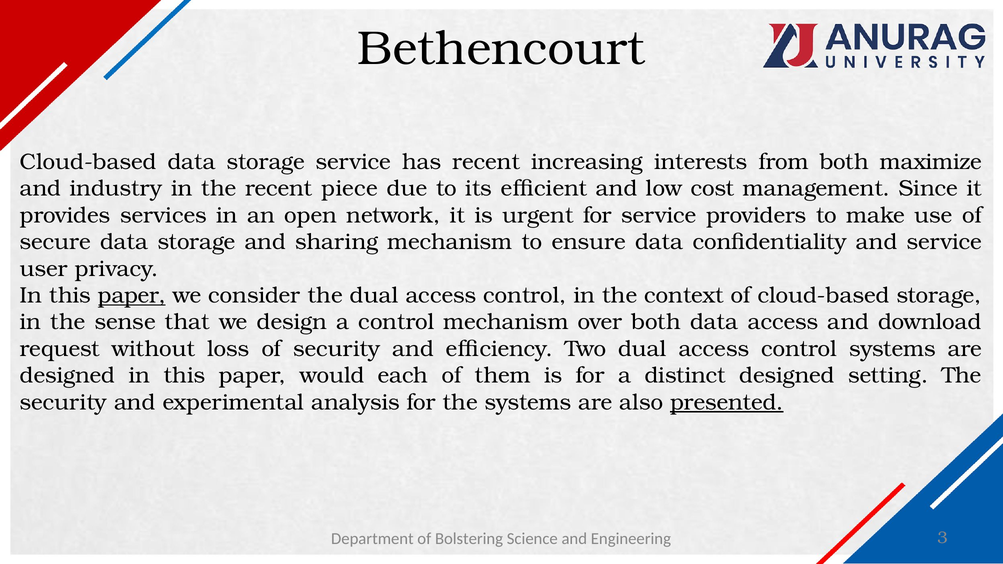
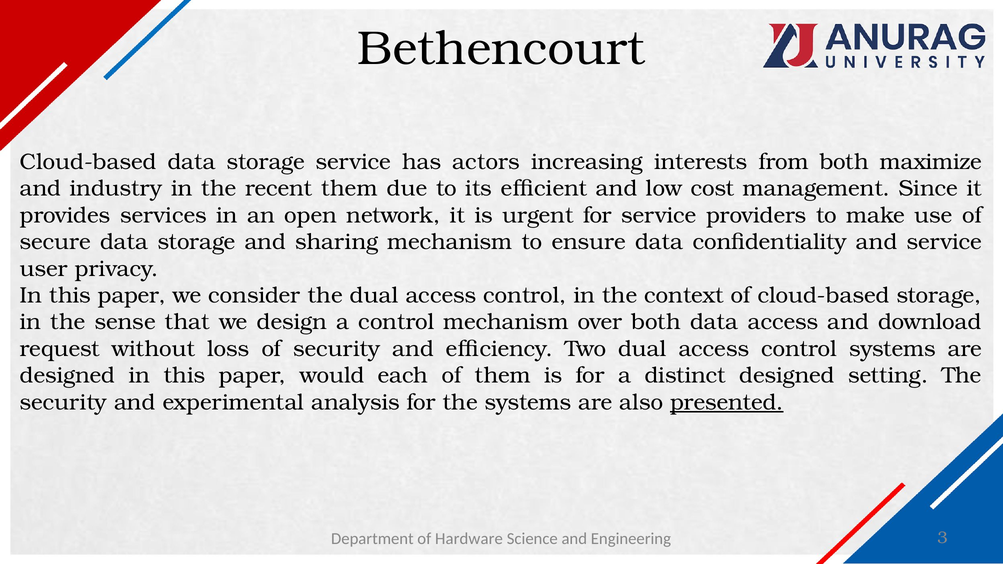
has recent: recent -> actors (486, 162)
recent piece: piece -> them (350, 189)
paper underline: present -> none (132, 296)
Bolstering: Bolstering -> Hardware (469, 539)
